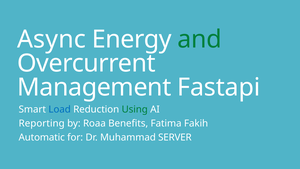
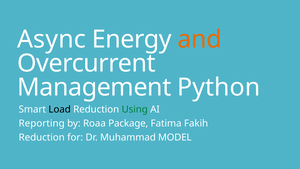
and colour: green -> orange (200, 39)
Fastapi: Fastapi -> Python (219, 87)
Load colour: blue -> black (60, 109)
Benefits: Benefits -> Package (128, 123)
Automatic: Automatic -> Reduction (42, 137)
SERVER: SERVER -> MODEL (175, 137)
